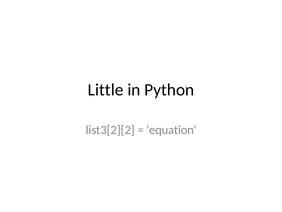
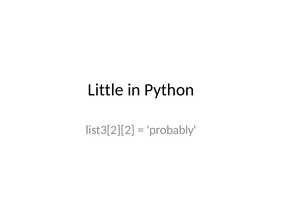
equation: equation -> probably (171, 130)
